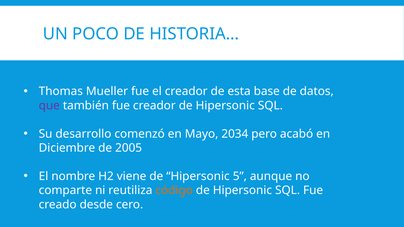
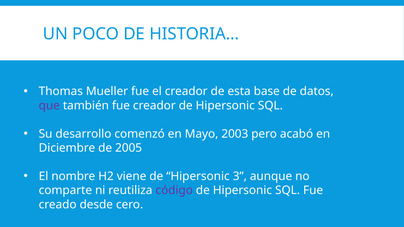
2034: 2034 -> 2003 (235, 134)
5: 5 -> 3 (240, 176)
código colour: orange -> purple (174, 191)
